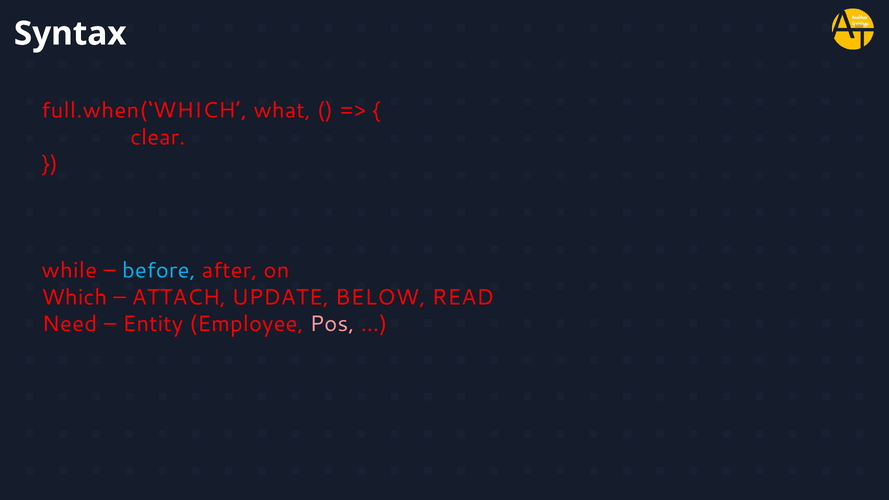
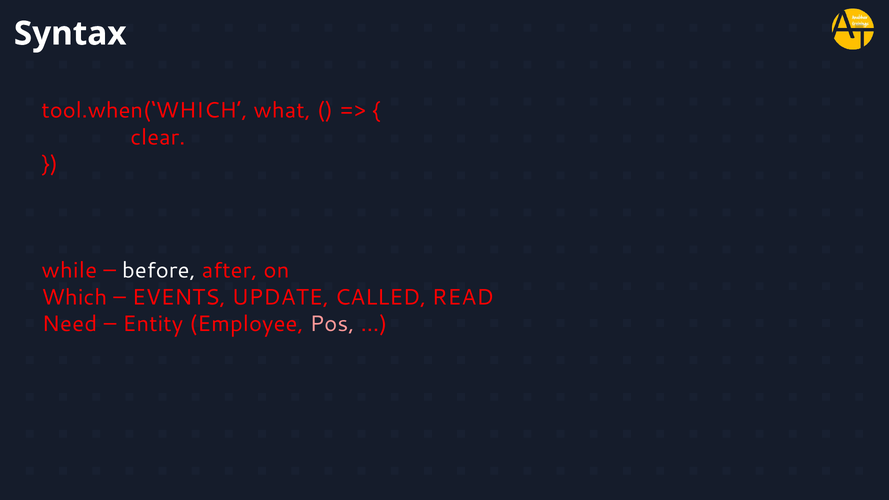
full.when(‘WHICH: full.when(‘WHICH -> tool.when(‘WHICH (144, 111)
before colour: light blue -> white (159, 271)
ATTACH: ATTACH -> EVENTS (179, 297)
BELOW: BELOW -> CALLED (380, 297)
